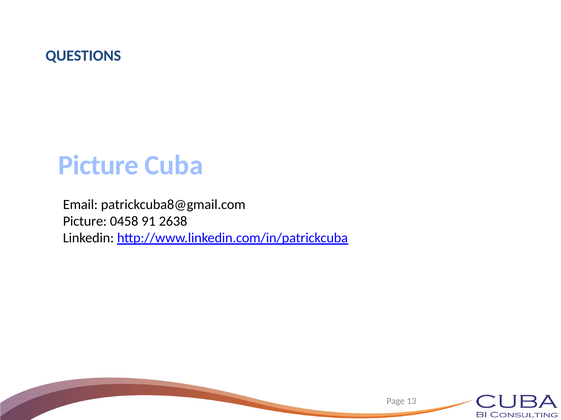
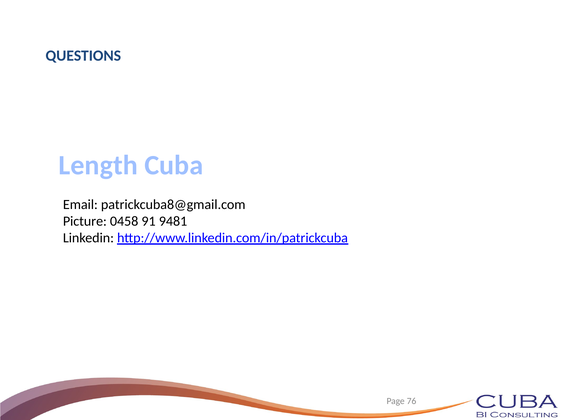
Picture: Picture -> Length (98, 166)
2638: 2638 -> 9481 (173, 222)
13: 13 -> 76 (412, 402)
